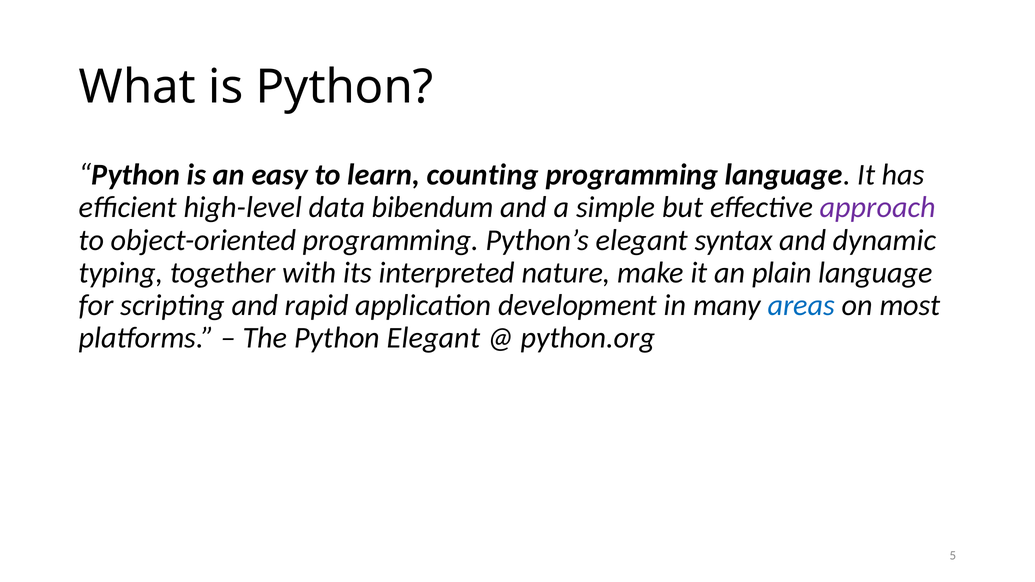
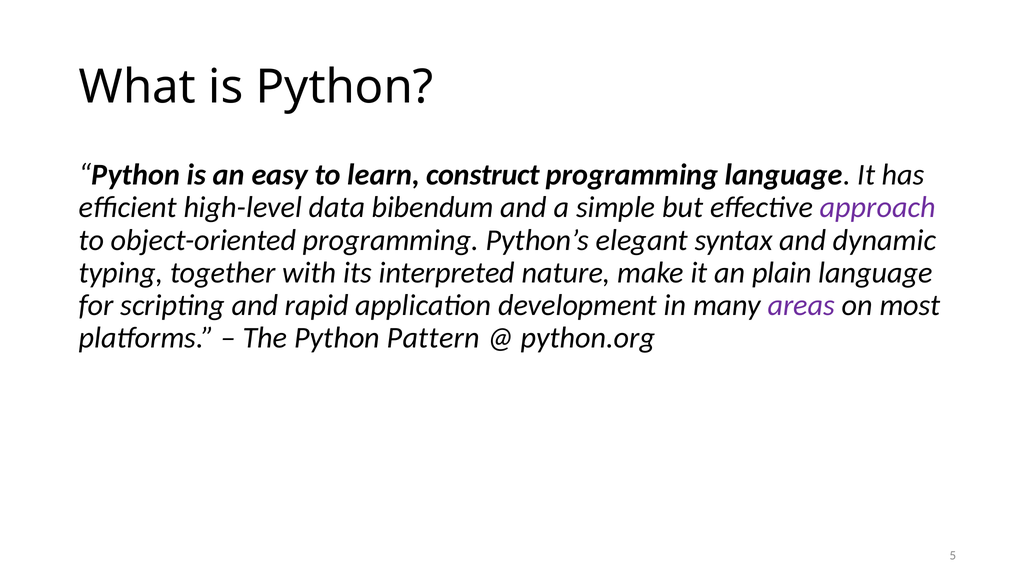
counting: counting -> construct (483, 175)
areas colour: blue -> purple (801, 305)
Python Elegant: Elegant -> Pattern (433, 338)
